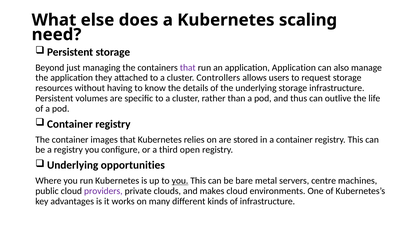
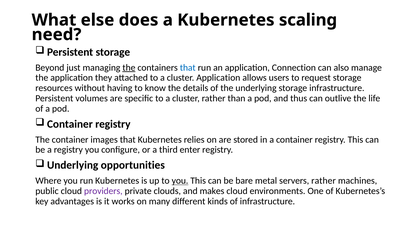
the underline: none -> present (129, 68)
that colour: purple -> blue (188, 68)
application Application: Application -> Connection (294, 68)
cluster Controllers: Controllers -> Application (218, 78)
open: open -> enter (190, 150)
servers centre: centre -> rather (324, 181)
